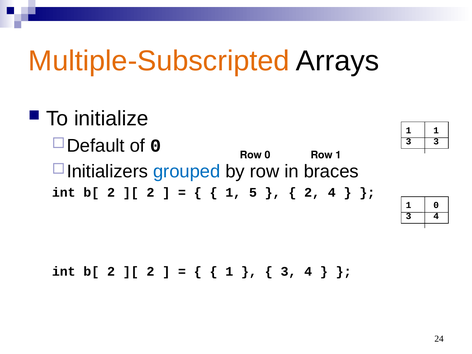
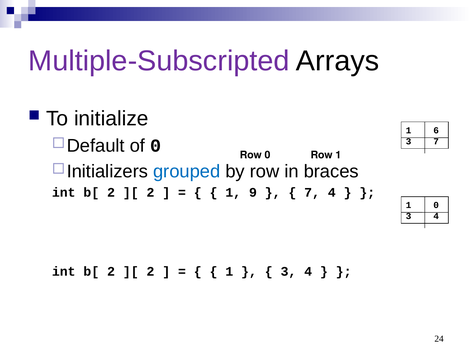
Multiple-Subscripted colour: orange -> purple (159, 61)
1 1: 1 -> 6 (436, 130)
3 3: 3 -> 7 (436, 141)
5: 5 -> 9 (253, 193)
2: 2 -> 7 (312, 193)
